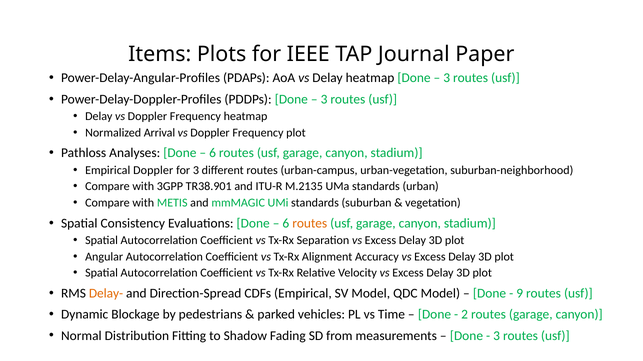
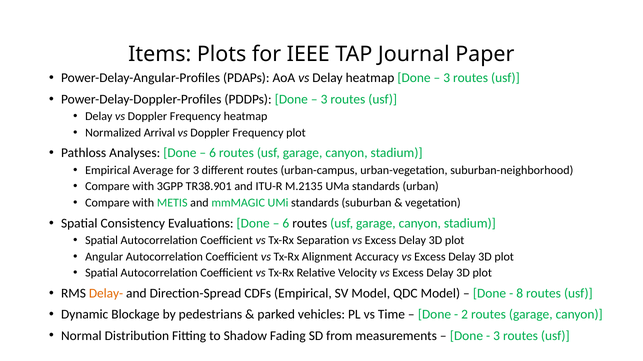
Empirical Doppler: Doppler -> Average (153, 170)
routes colour: orange -> black (310, 224)
9: 9 -> 8 (520, 294)
